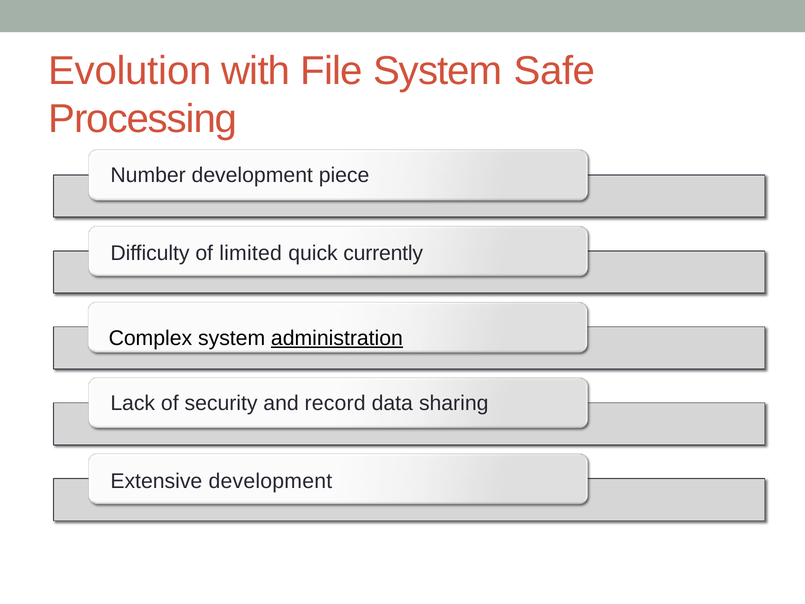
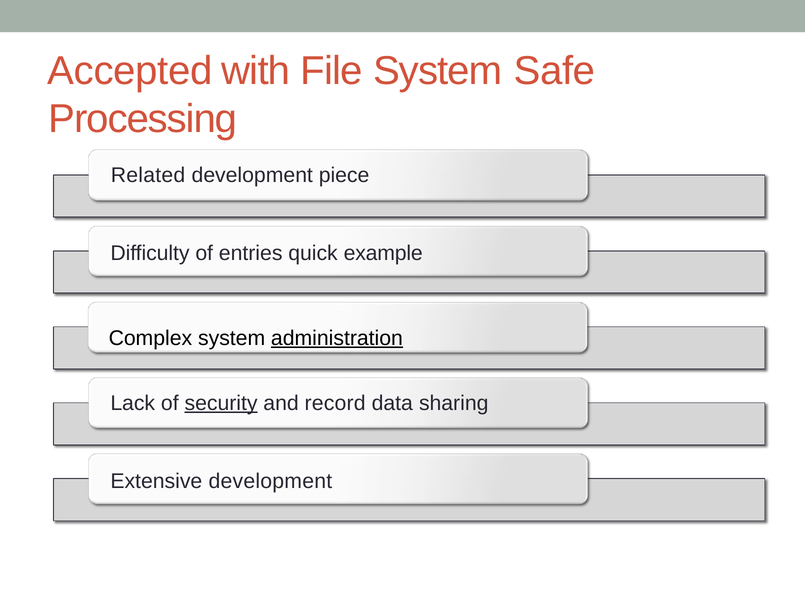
Evolution: Evolution -> Accepted (130, 71)
Number: Number -> Related (148, 175)
limited: limited -> entries (251, 253)
currently: currently -> example (383, 253)
security underline: none -> present (221, 403)
